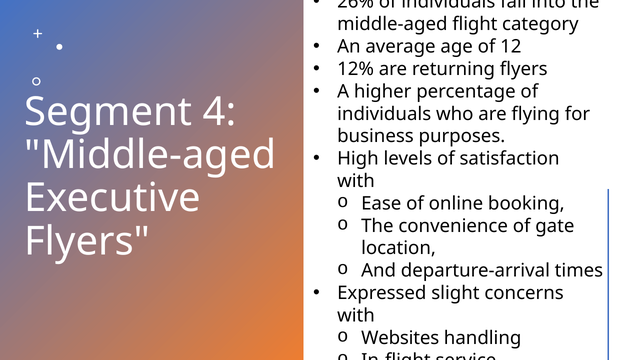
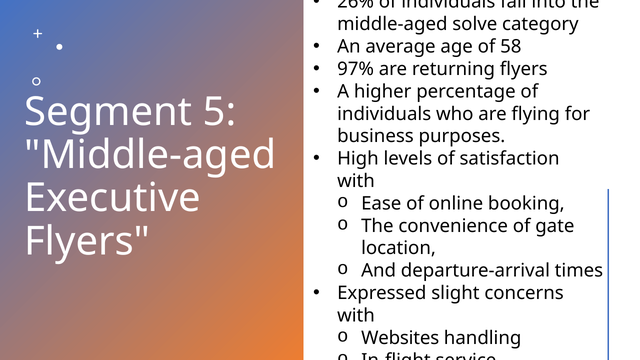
flight: flight -> solve (475, 24)
12: 12 -> 58 (511, 47)
12%: 12% -> 97% (356, 69)
4: 4 -> 5 (220, 112)
